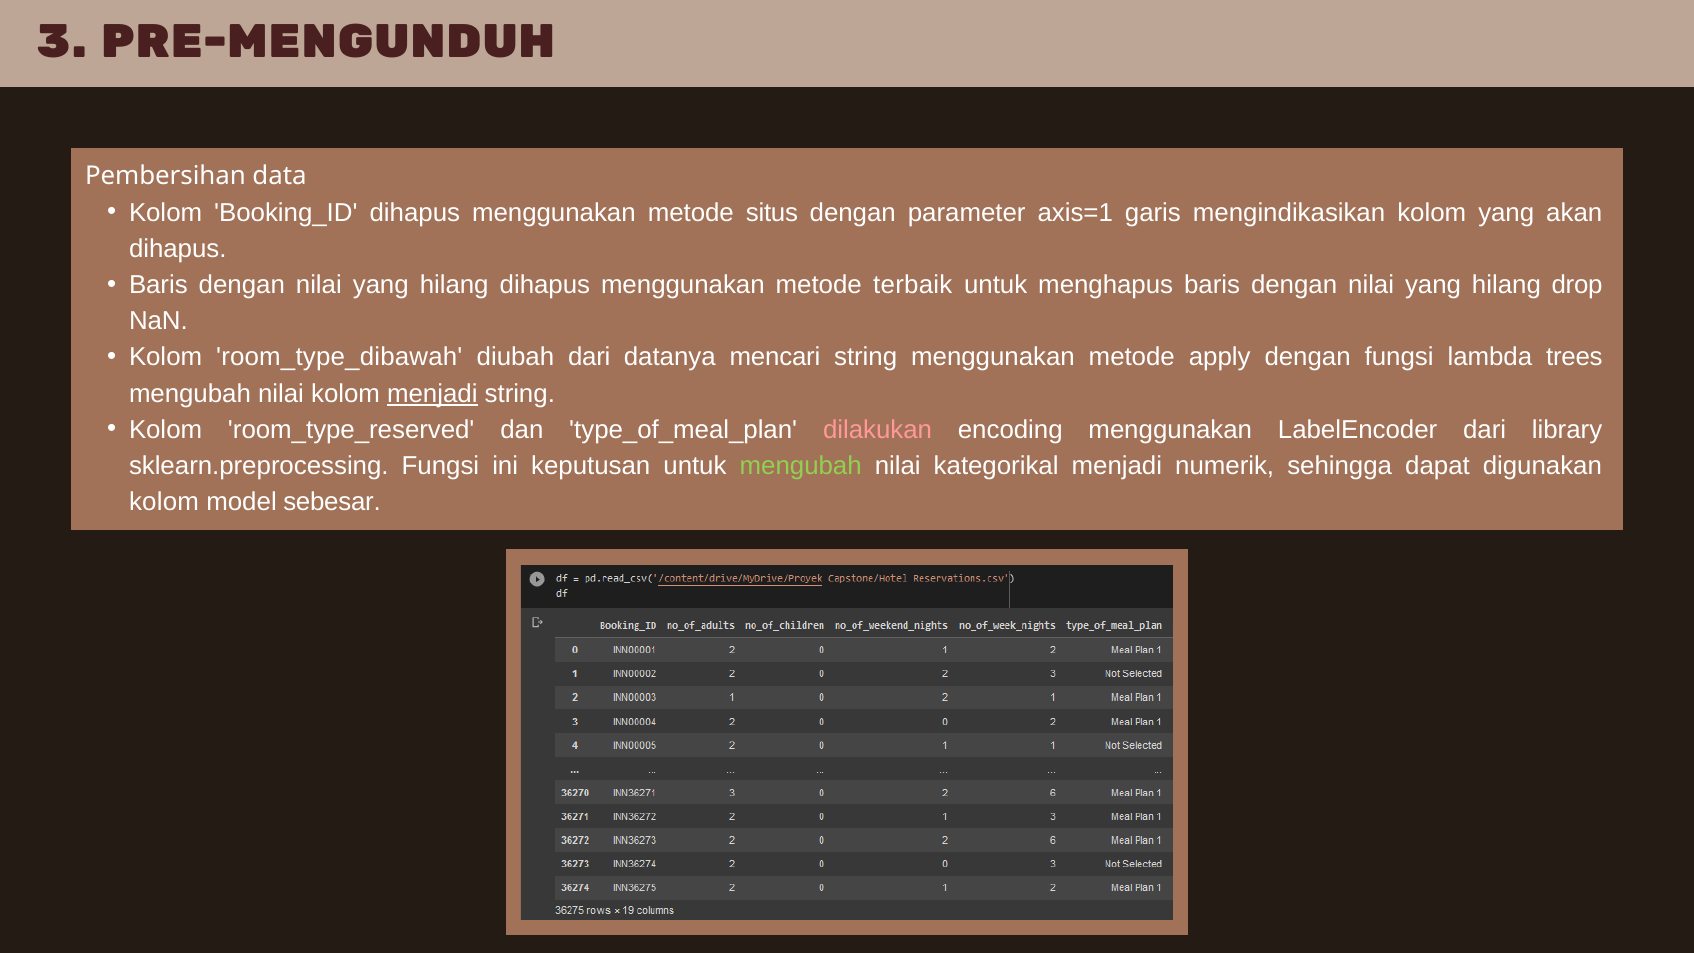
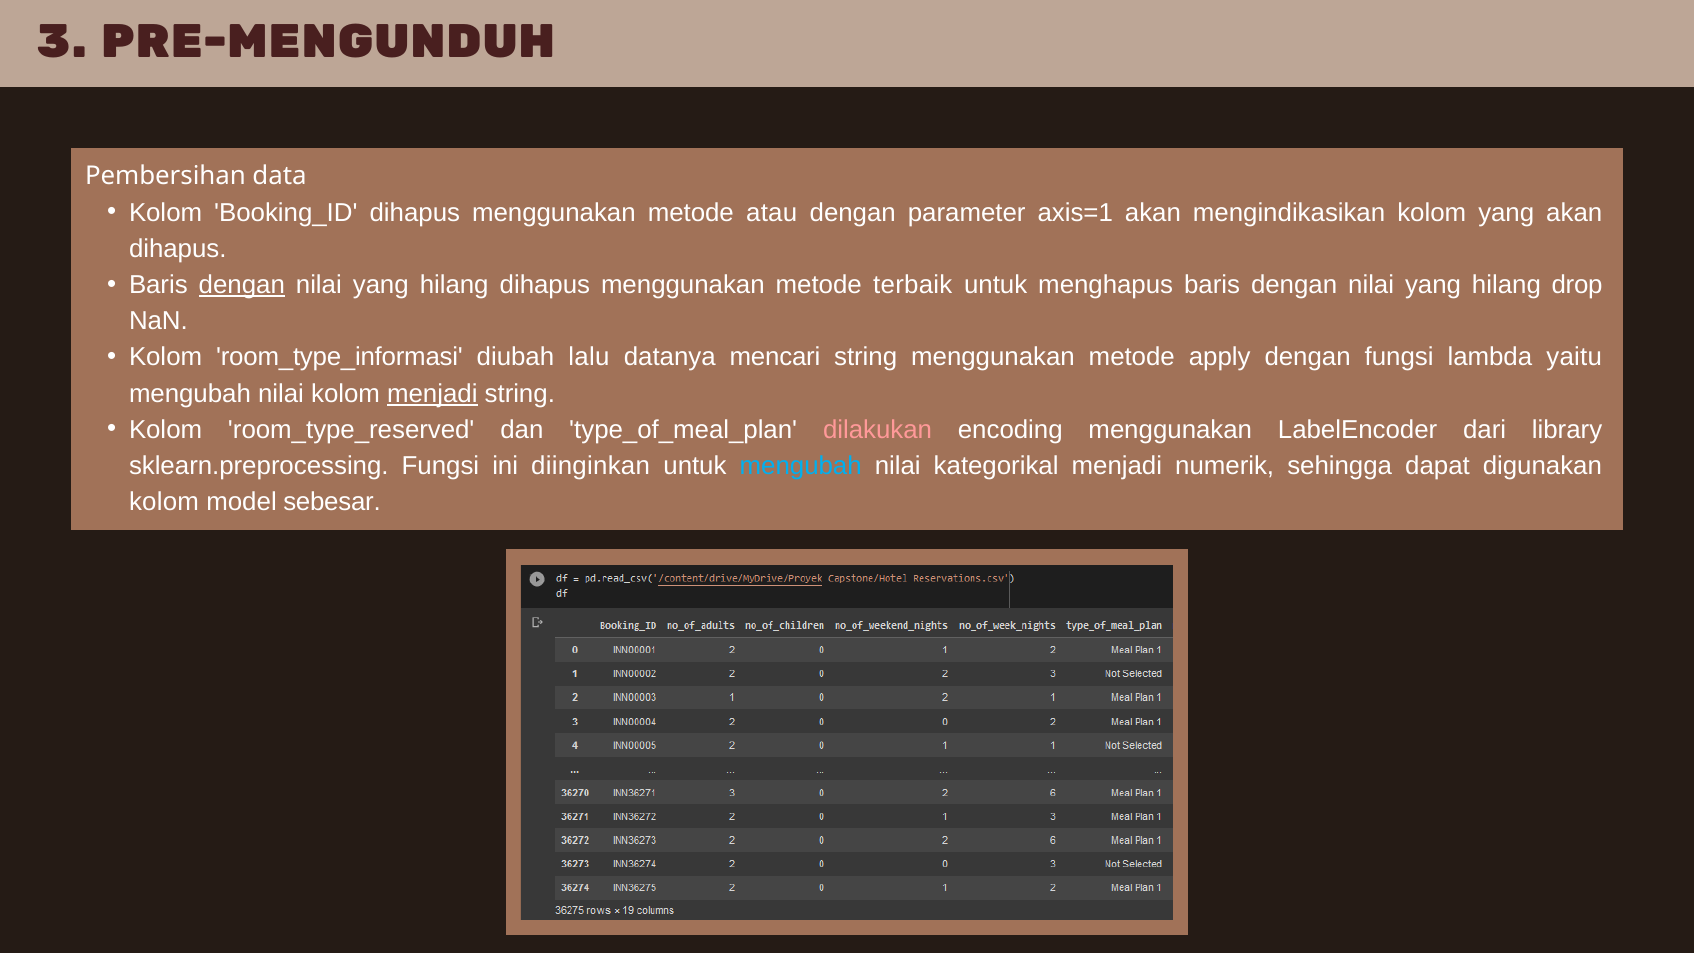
situs: situs -> atau (772, 212)
axis=1 garis: garis -> akan (1153, 212)
dengan underline: none -> present (242, 285)
room_type_dibawah: room_type_dibawah -> room_type_informasi (339, 357)
diubah dari: dari -> lalu (589, 357)
trees: trees -> yaitu (1574, 357)
keputusan: keputusan -> diinginkan (591, 466)
mengubah colour: light green -> light blue (801, 466)
